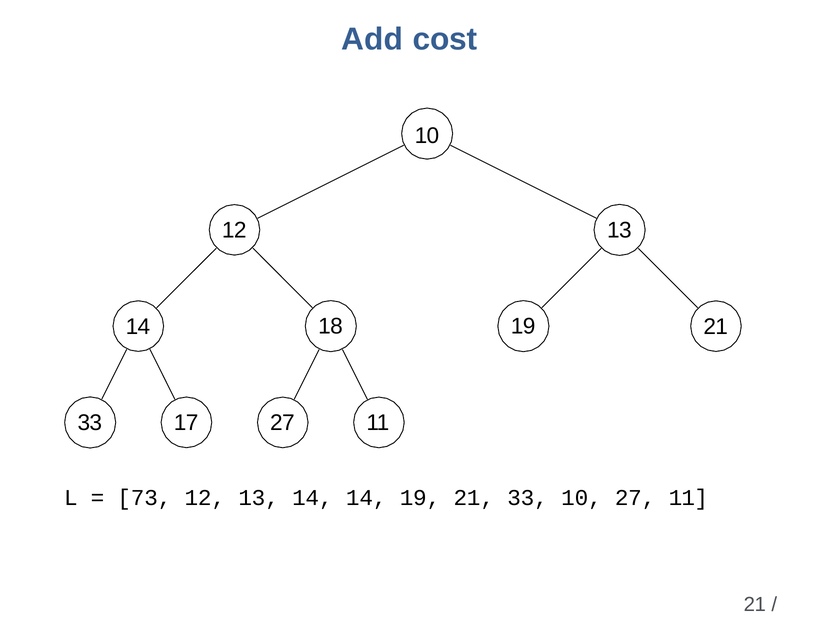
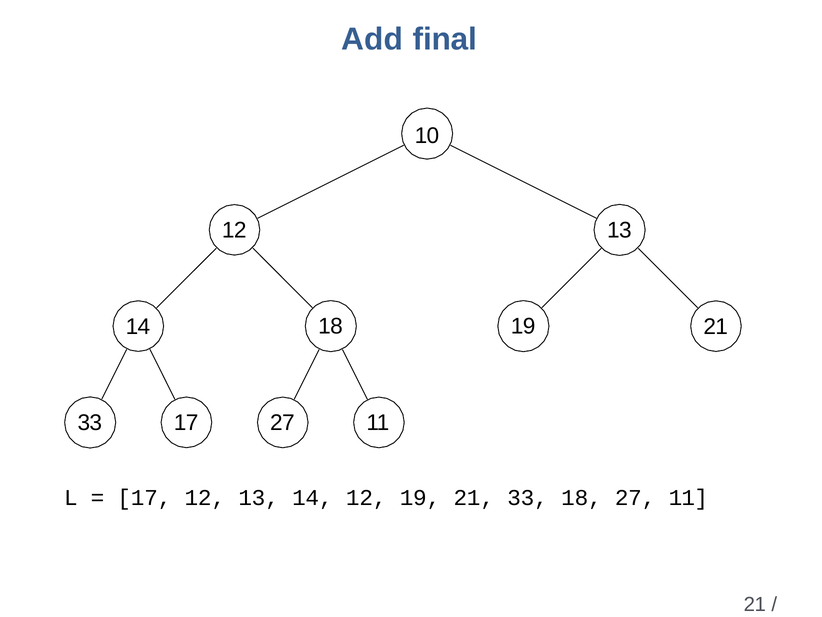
cost: cost -> final (445, 39)
73: 73 -> 17 (144, 498)
14 14: 14 -> 12 (366, 498)
33 10: 10 -> 18 (581, 498)
